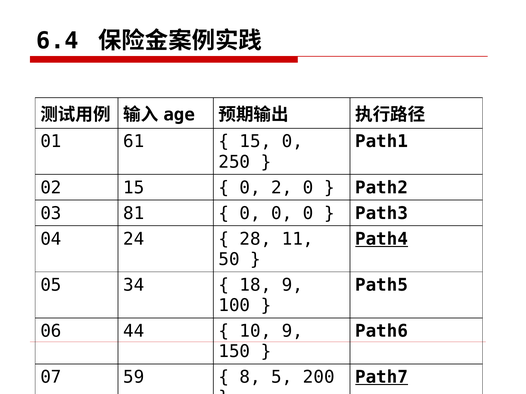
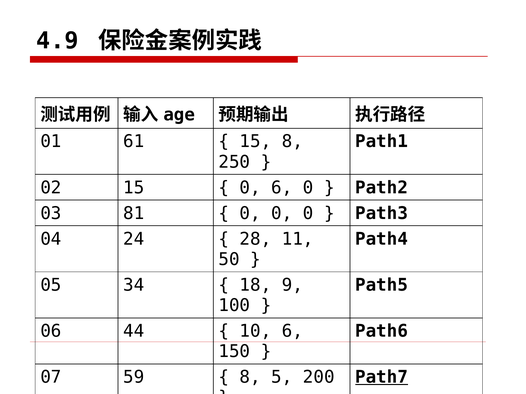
6.4: 6.4 -> 4.9 (57, 41)
15 0: 0 -> 8 (292, 142)
0 2: 2 -> 6 (282, 188)
Path4 underline: present -> none (382, 239)
10 9: 9 -> 6 (292, 331)
